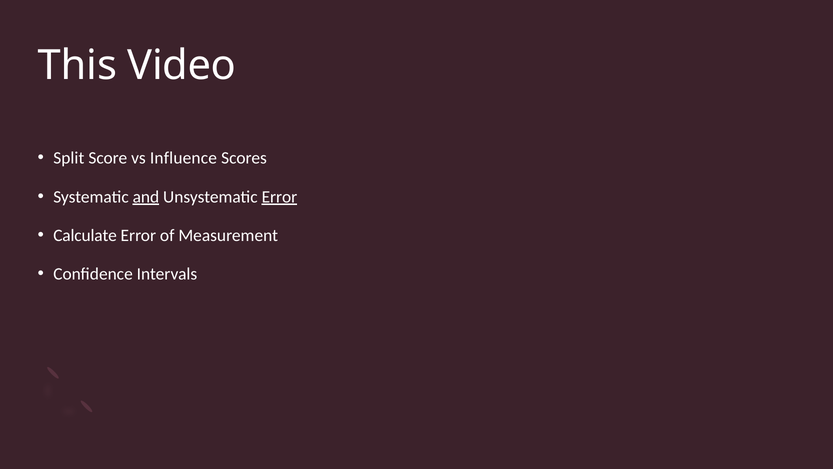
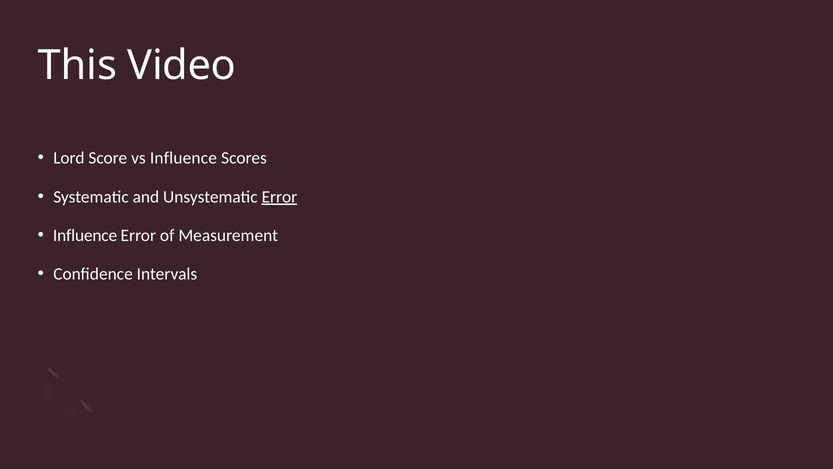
Split: Split -> Lord (69, 158)
and underline: present -> none (146, 197)
Calculate: Calculate -> Influence (85, 235)
